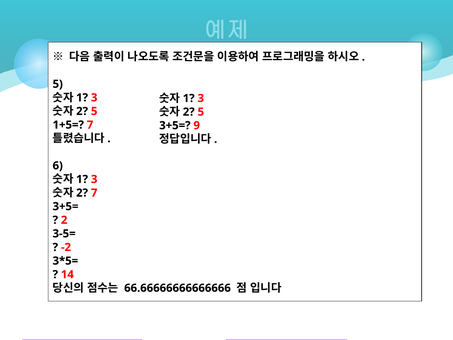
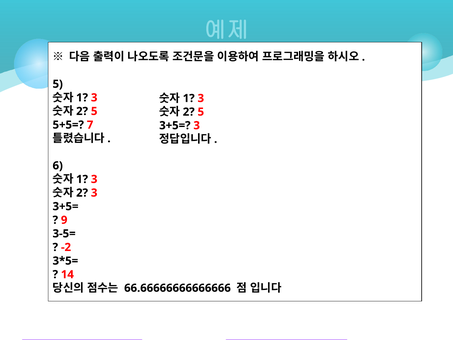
1+5=: 1+5= -> 5+5= (68, 125)
3+5= 9: 9 -> 3 (197, 125)
7: 7 -> 3 (94, 193)
2: 2 -> 9 (64, 220)
